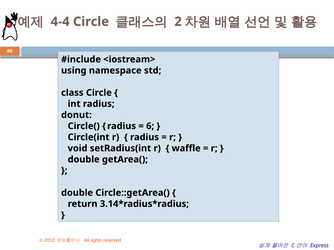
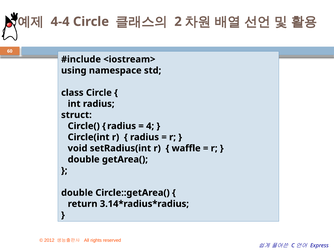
donut: donut -> struct (76, 115)
6: 6 -> 4 (150, 126)
